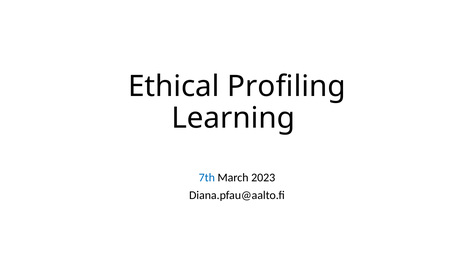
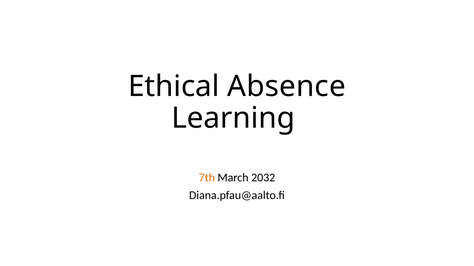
Profiling: Profiling -> Absence (287, 87)
7th colour: blue -> orange (207, 178)
2023: 2023 -> 2032 (263, 178)
